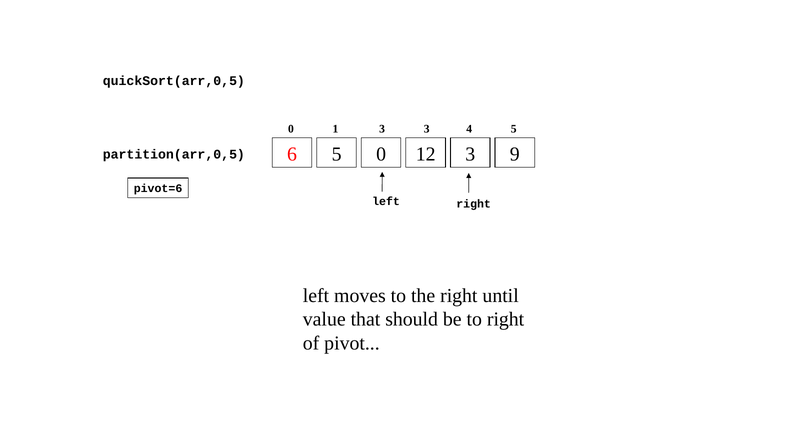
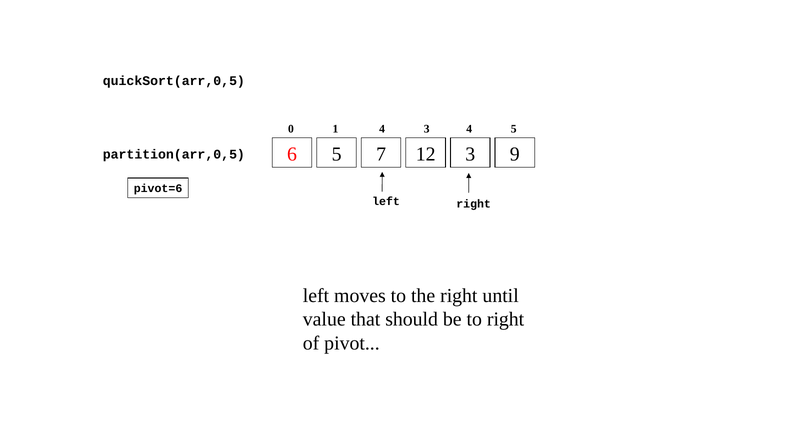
1 3: 3 -> 4 (382, 129)
5 0: 0 -> 7 (381, 154)
